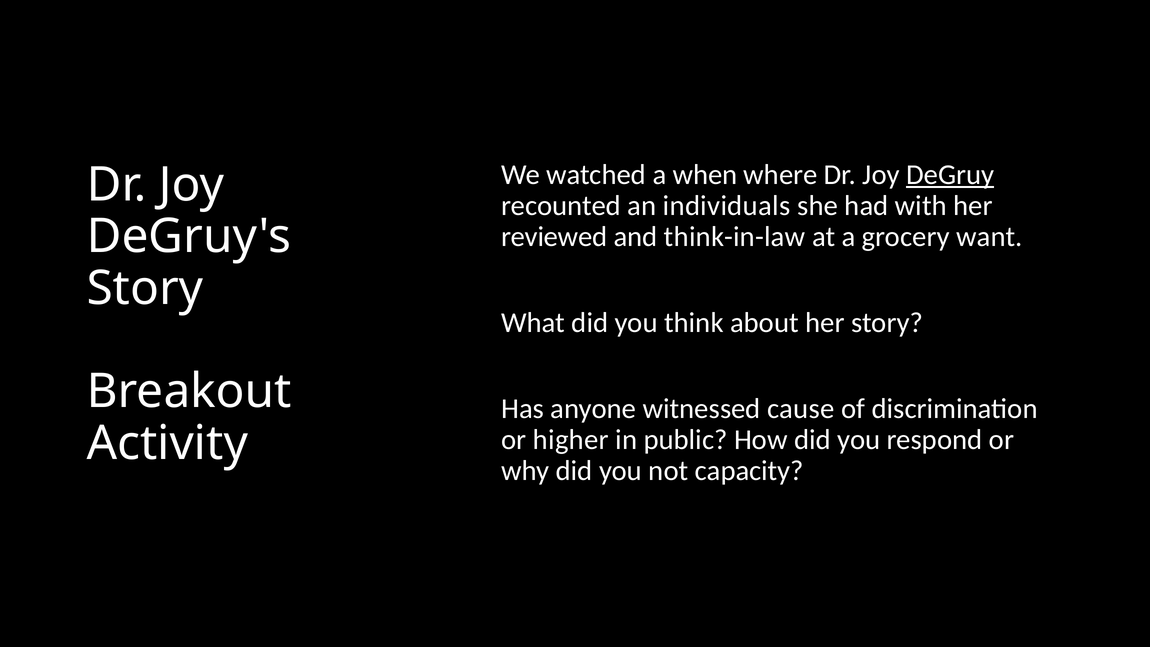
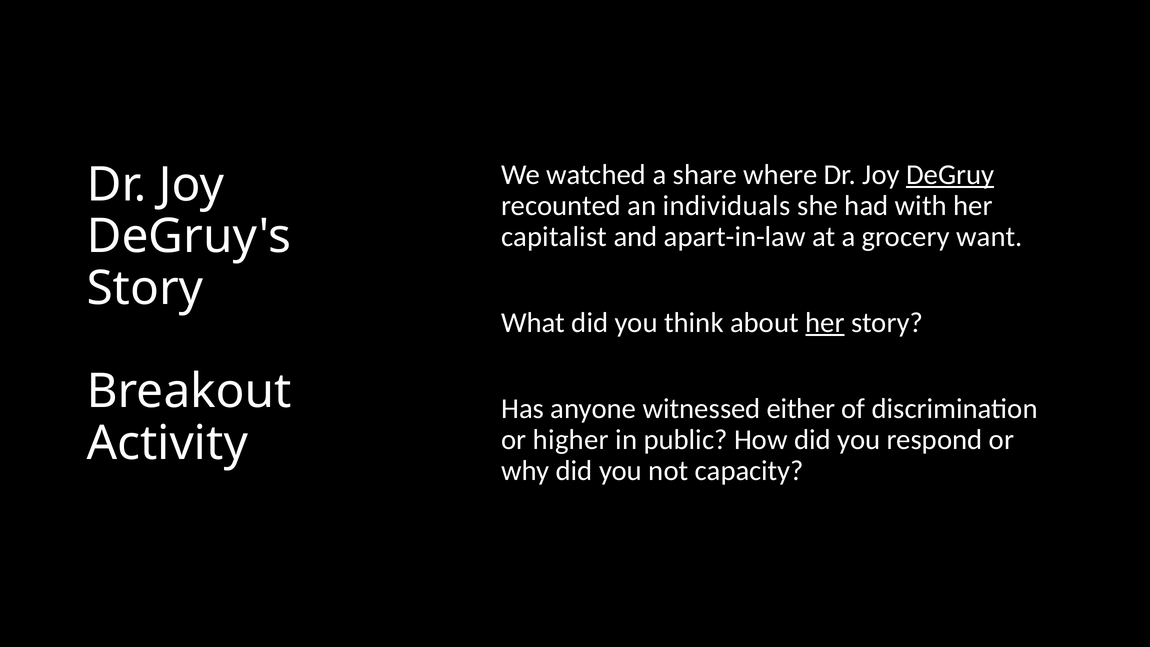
when: when -> share (705, 175)
reviewed: reviewed -> capitalist (554, 237)
think-in-law: think-in-law -> apart-in-law (735, 237)
her underline: none -> present (825, 323)
cause: cause -> either (801, 409)
